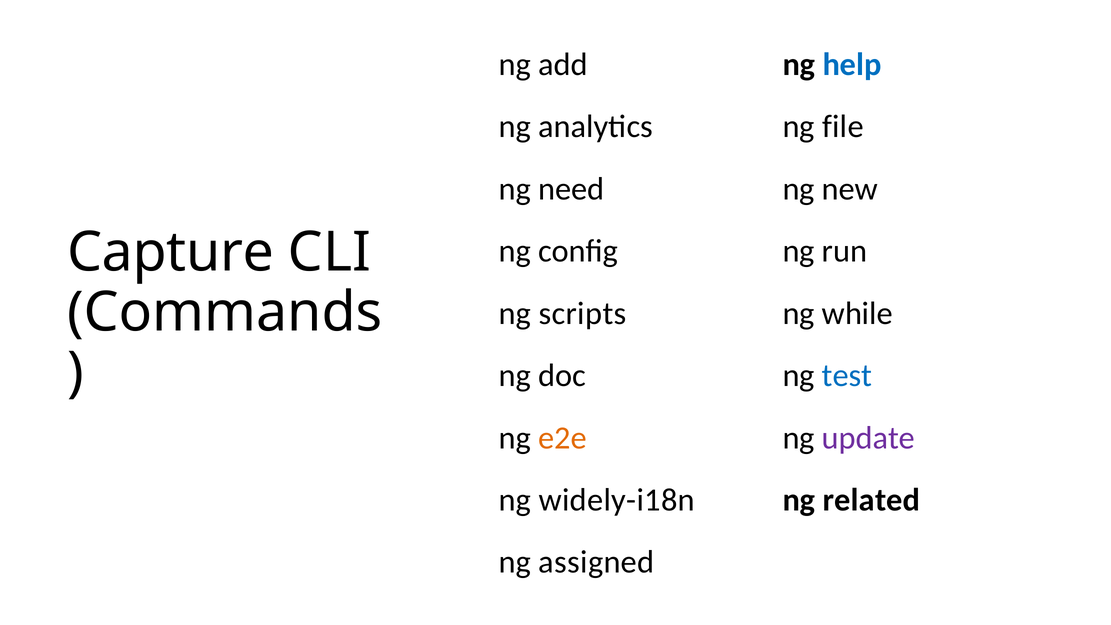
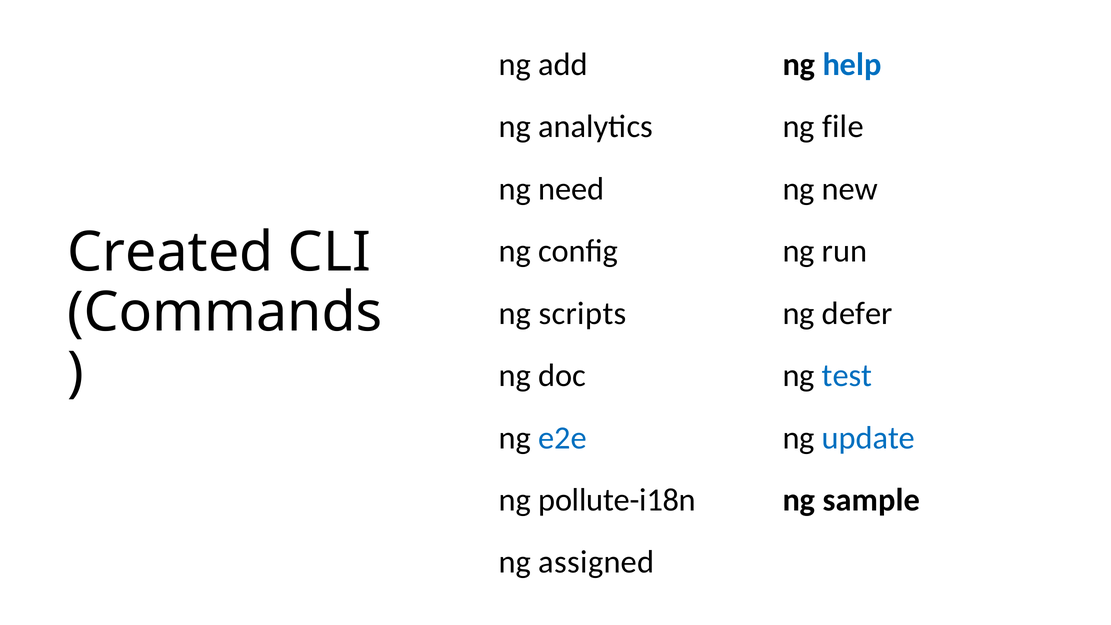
Capture: Capture -> Created (170, 252)
while: while -> defer (857, 313)
e2e colour: orange -> blue (563, 438)
update colour: purple -> blue (868, 438)
widely-i18n: widely-i18n -> pollute-i18n (617, 500)
related: related -> sample (871, 500)
